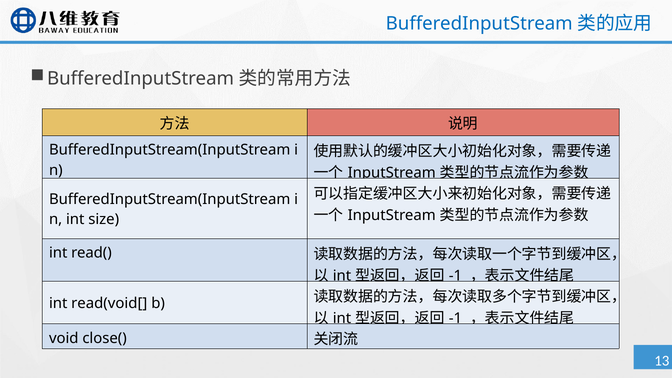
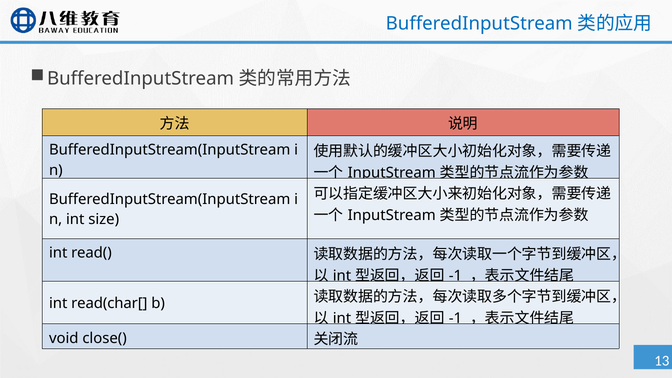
read(void[: read(void[ -> read(char[ (109, 303)
